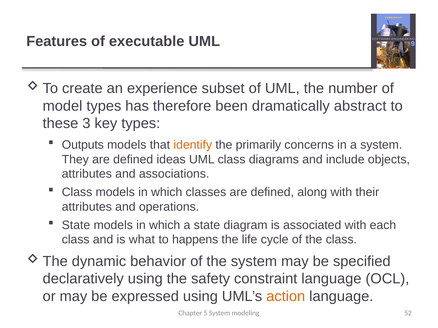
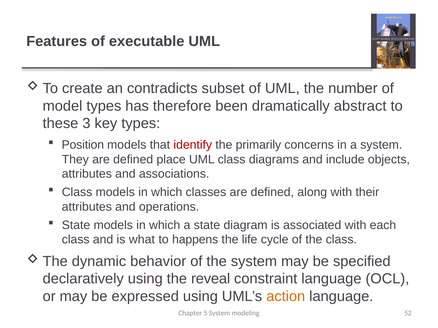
experience: experience -> contradicts (162, 89)
Outputs: Outputs -> Position (83, 145)
identify colour: orange -> red (193, 145)
ideas: ideas -> place (171, 160)
safety: safety -> reveal (211, 279)
